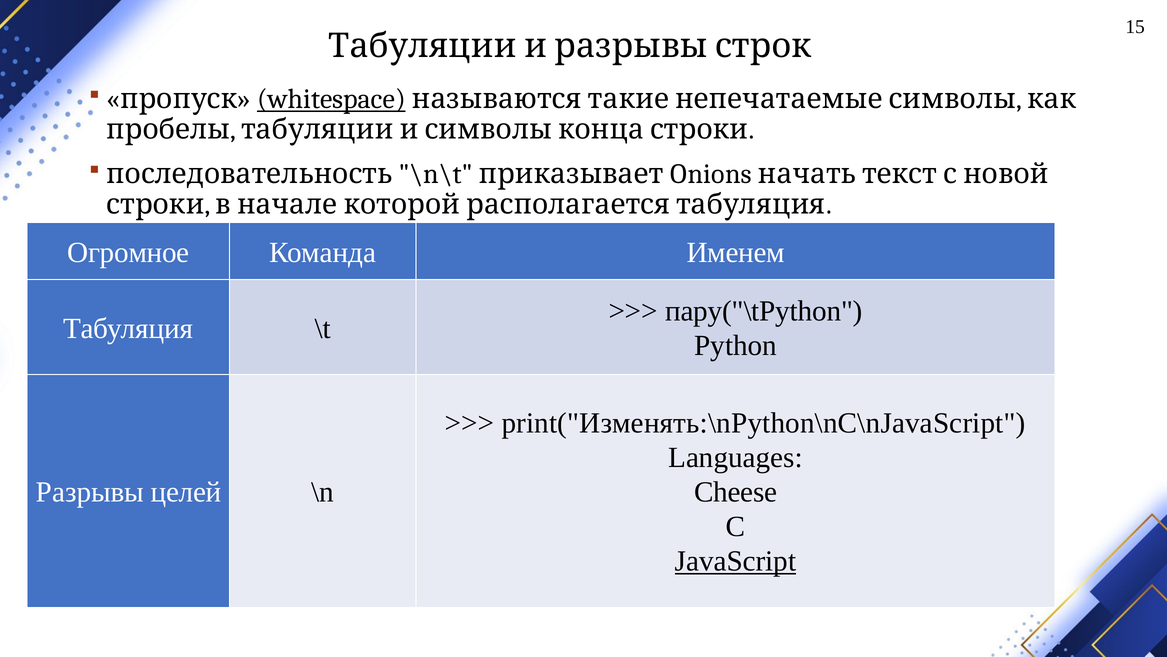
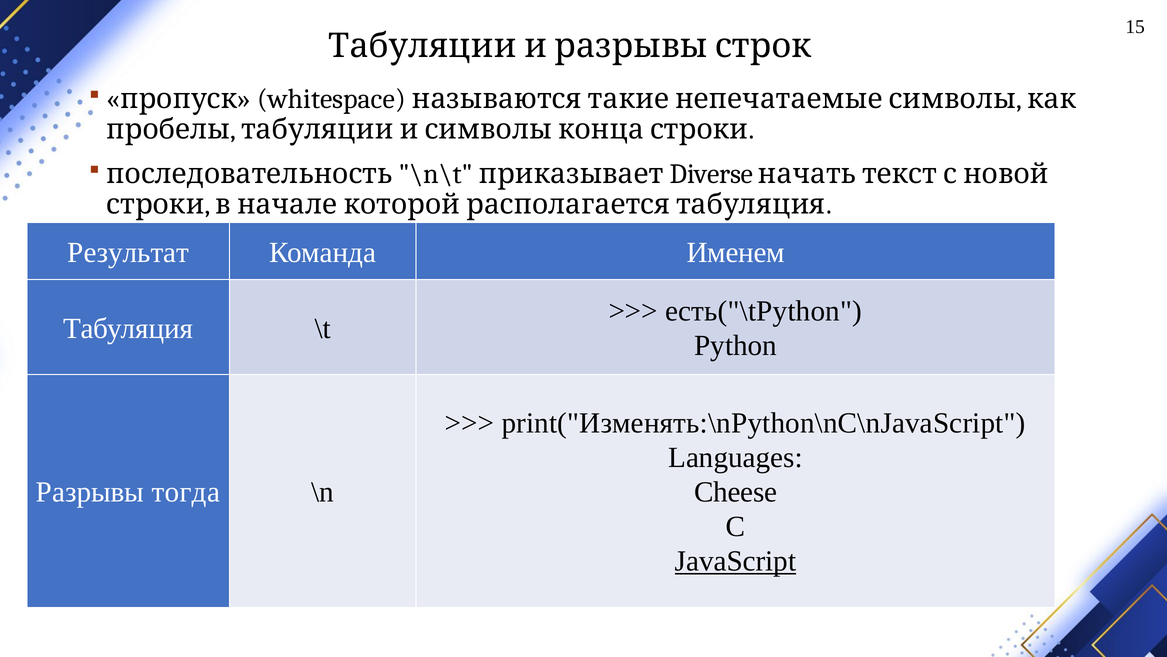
whitespace underline: present -> none (331, 99)
Onions: Onions -> Diverse (711, 174)
Огромное: Огромное -> Результат (128, 252)
пару("\tPython: пару("\tPython -> есть("\tPython (764, 311)
целей: целей -> тогда (186, 492)
